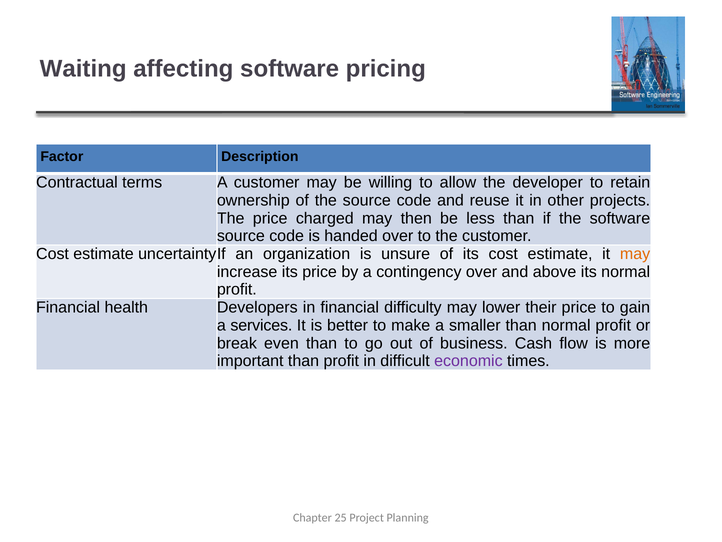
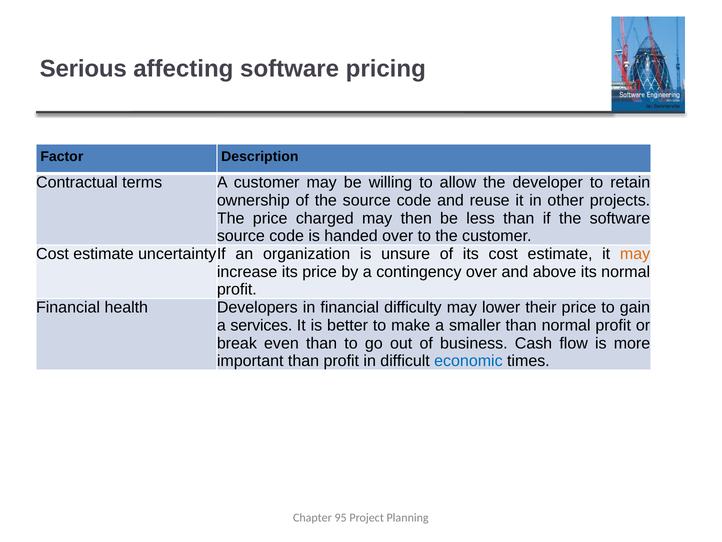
Waiting: Waiting -> Serious (83, 68)
economic colour: purple -> blue (468, 361)
25: 25 -> 95 (341, 517)
